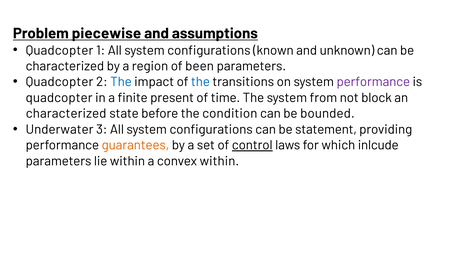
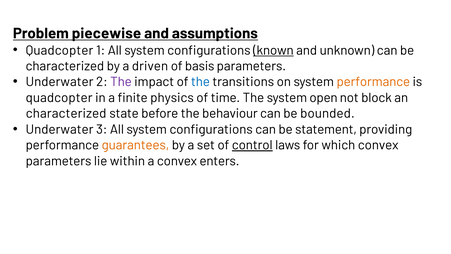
known underline: none -> present (273, 50)
region: region -> driven (150, 66)
been: been -> basis (200, 66)
Quadcopter: Quadcopter -> Underwater (60, 82)
The colour: blue -> purple (121, 82)
performance colour: purple -> orange (373, 82)
present: present -> physics (172, 98)
from: from -> open (323, 98)
condition: condition -> behaviour (230, 113)
which inlcude: inlcude -> convex (378, 145)
convex within: within -> enters (219, 161)
